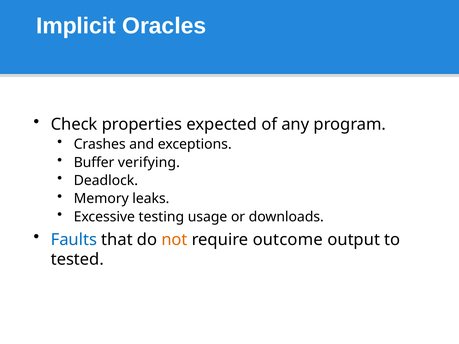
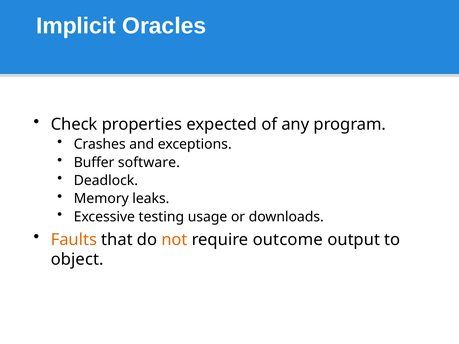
verifying: verifying -> software (149, 163)
Faults colour: blue -> orange (74, 240)
tested: tested -> object (77, 260)
